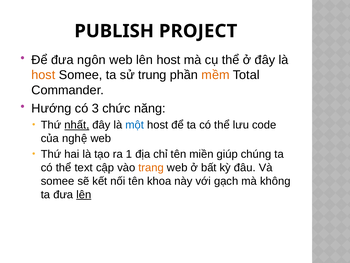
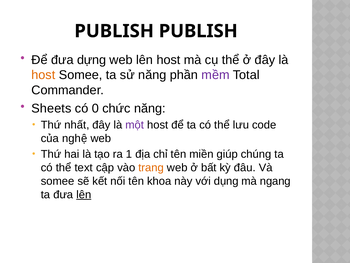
PUBLISH PROJECT: PROJECT -> PUBLISH (198, 31)
ngôn: ngôn -> dựng (92, 60)
sử trung: trung -> năng (152, 75)
mềm colour: orange -> purple (216, 75)
Hướng: Hướng -> Sheets (51, 108)
3: 3 -> 0 (95, 108)
nhất underline: present -> none (77, 125)
một colour: blue -> purple (135, 125)
gạch: gạch -> dụng (226, 181)
không: không -> ngang (275, 181)
